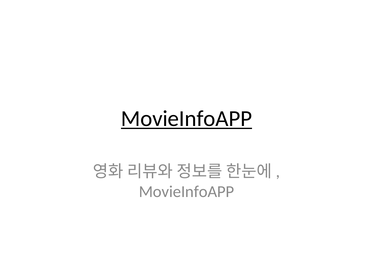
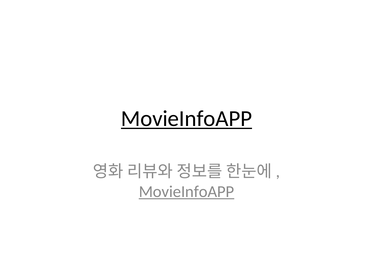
MovieInfoAPP underline: none -> present (186, 191)
